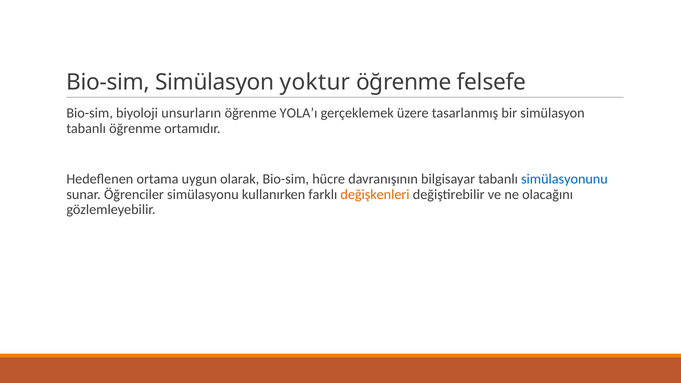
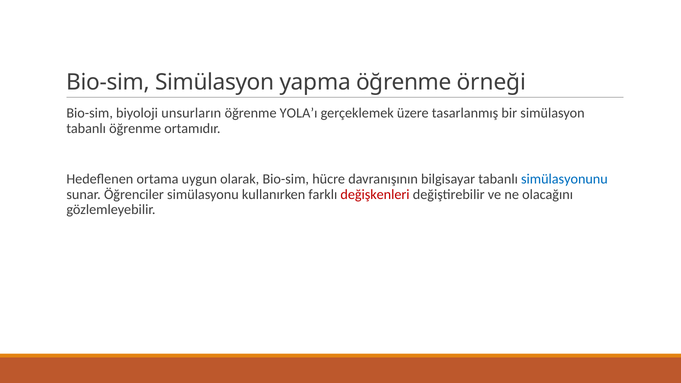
yoktur: yoktur -> yapma (315, 82)
felsefe: felsefe -> örneği (491, 82)
değişkenleri colour: orange -> red (375, 194)
